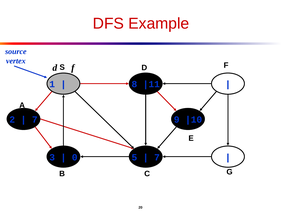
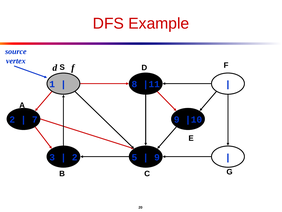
0: 0 -> 2 (75, 157)
7: 7 -> 9 (157, 157)
